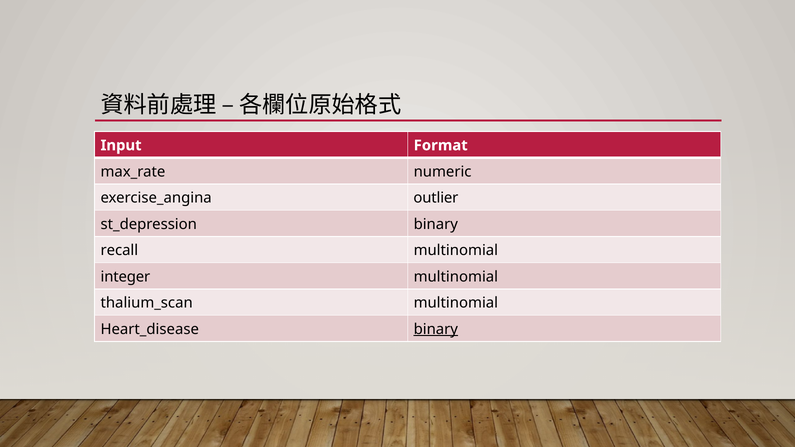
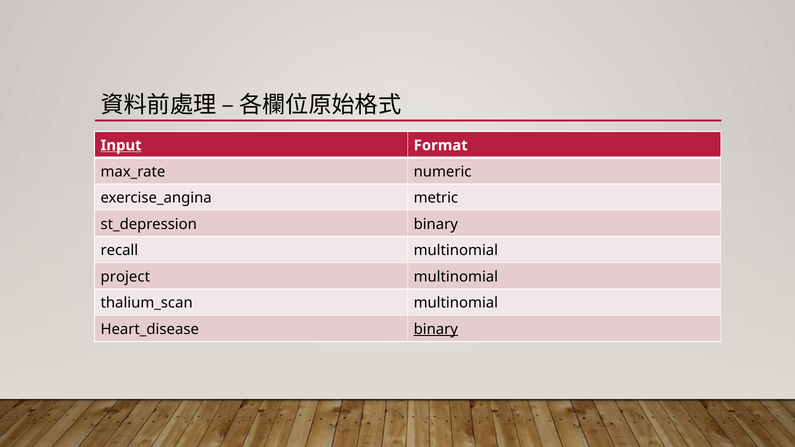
Input underline: none -> present (121, 145)
outlier: outlier -> metric (436, 198)
integer: integer -> project (125, 277)
